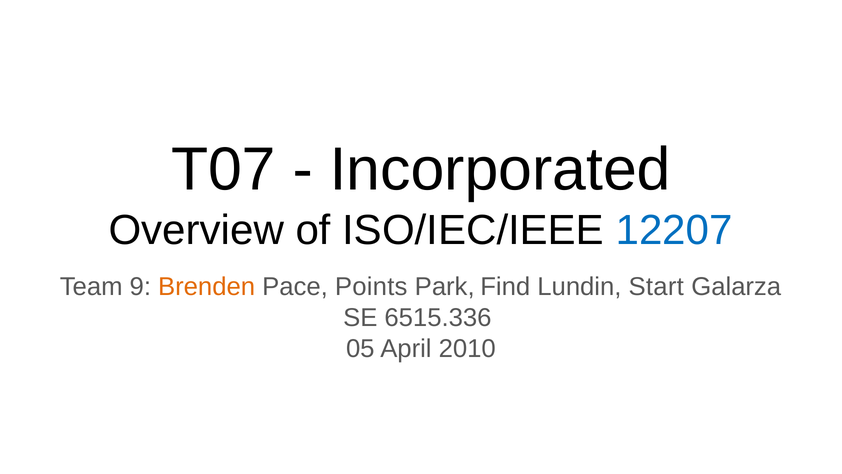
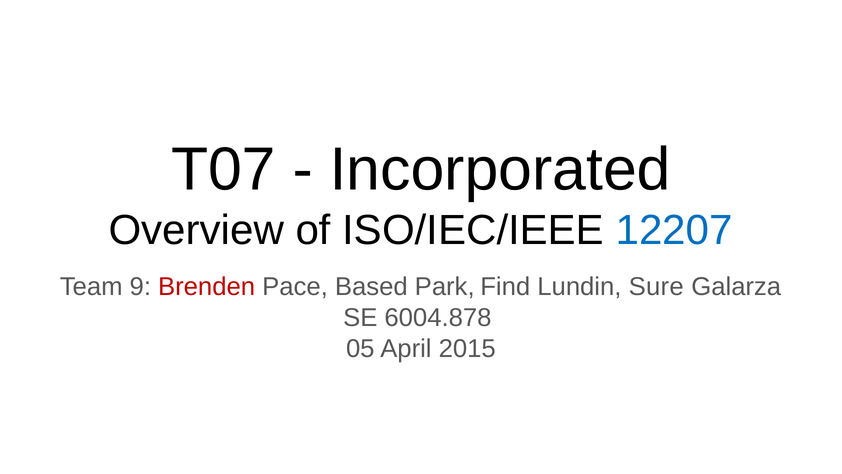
Brenden colour: orange -> red (207, 287)
Points: Points -> Based (371, 287)
Start: Start -> Sure (656, 287)
6515.336: 6515.336 -> 6004.878 (438, 318)
2010: 2010 -> 2015 (467, 348)
